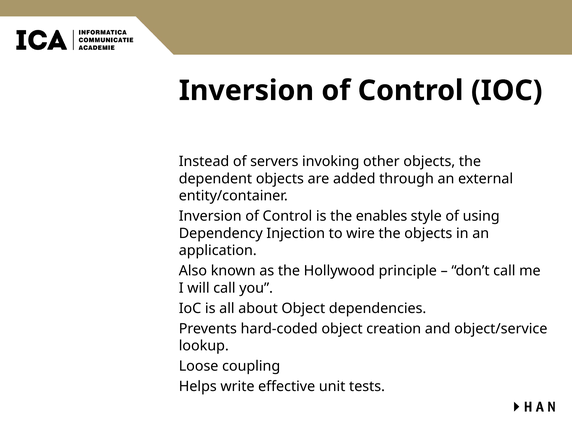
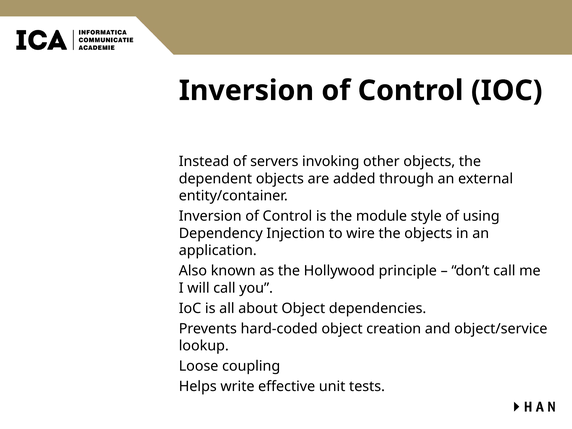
enables: enables -> module (382, 216)
